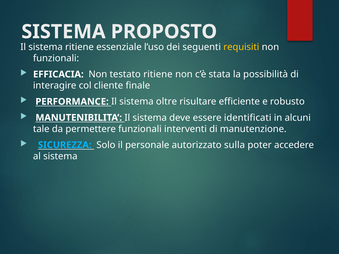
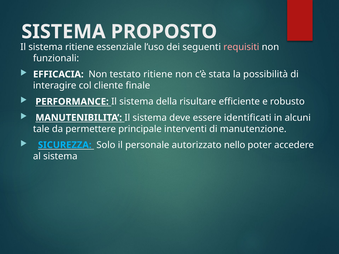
requisiti colour: yellow -> pink (241, 47)
oltre: oltre -> della (167, 102)
permettere funzionali: funzionali -> principale (140, 129)
sulla: sulla -> nello (235, 145)
